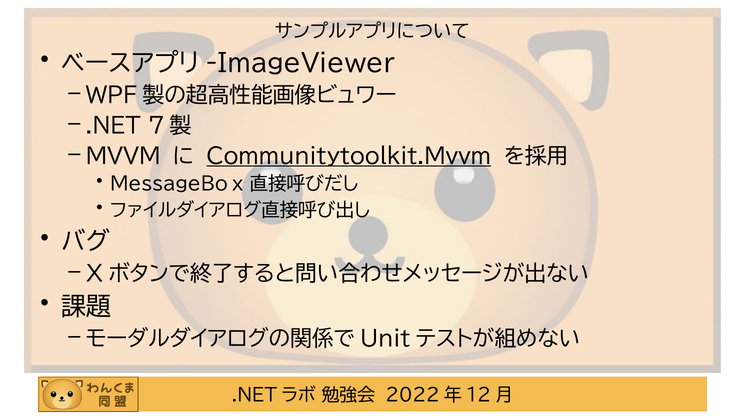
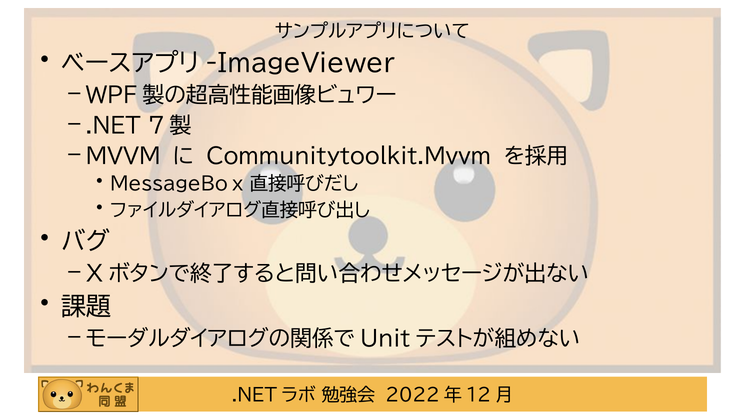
Communitytoolkit.Mvvm underline: present -> none (349, 157)
